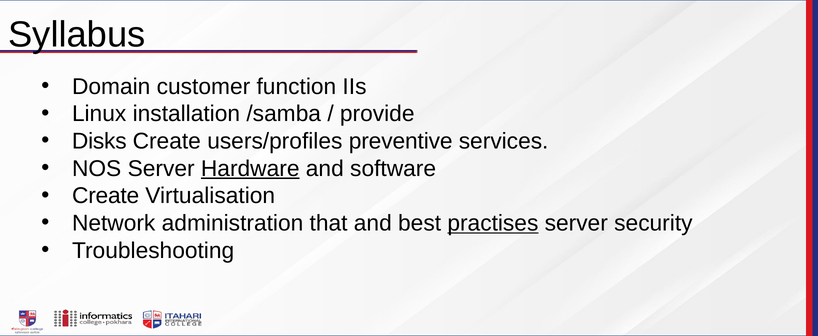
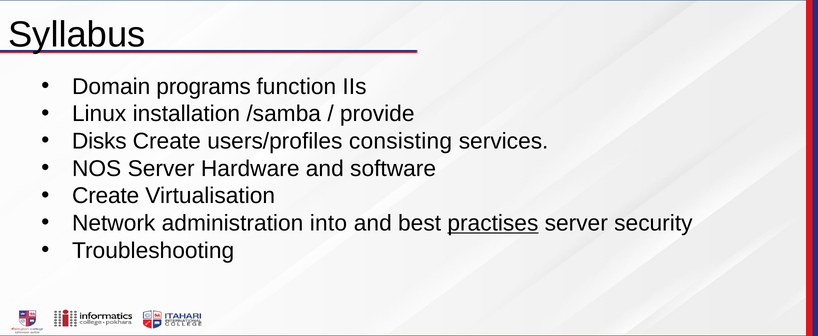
customer: customer -> programs (204, 86)
preventive: preventive -> consisting (401, 141)
Hardware underline: present -> none (250, 168)
that: that -> into (328, 223)
